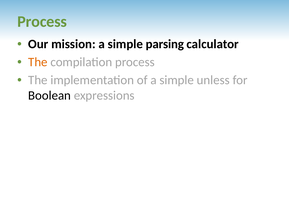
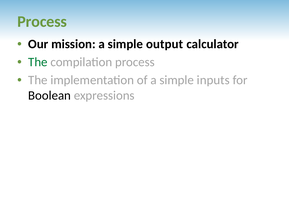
parsing: parsing -> output (165, 44)
The colour: orange -> green (38, 62)
unless: unless -> inputs (213, 80)
